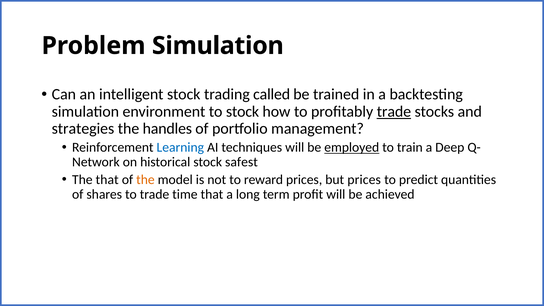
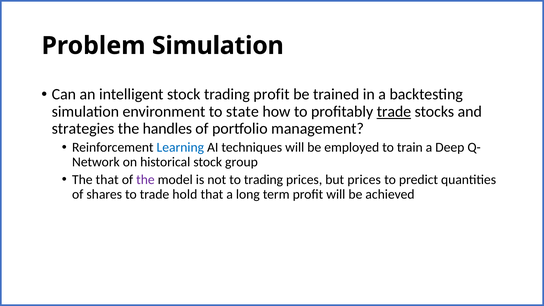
trading called: called -> profit (272, 94)
to stock: stock -> state (242, 112)
employed underline: present -> none (352, 147)
safest: safest -> group (241, 162)
the colour: orange -> purple (145, 180)
to reward: reward -> trading (263, 180)
time: time -> hold (185, 194)
